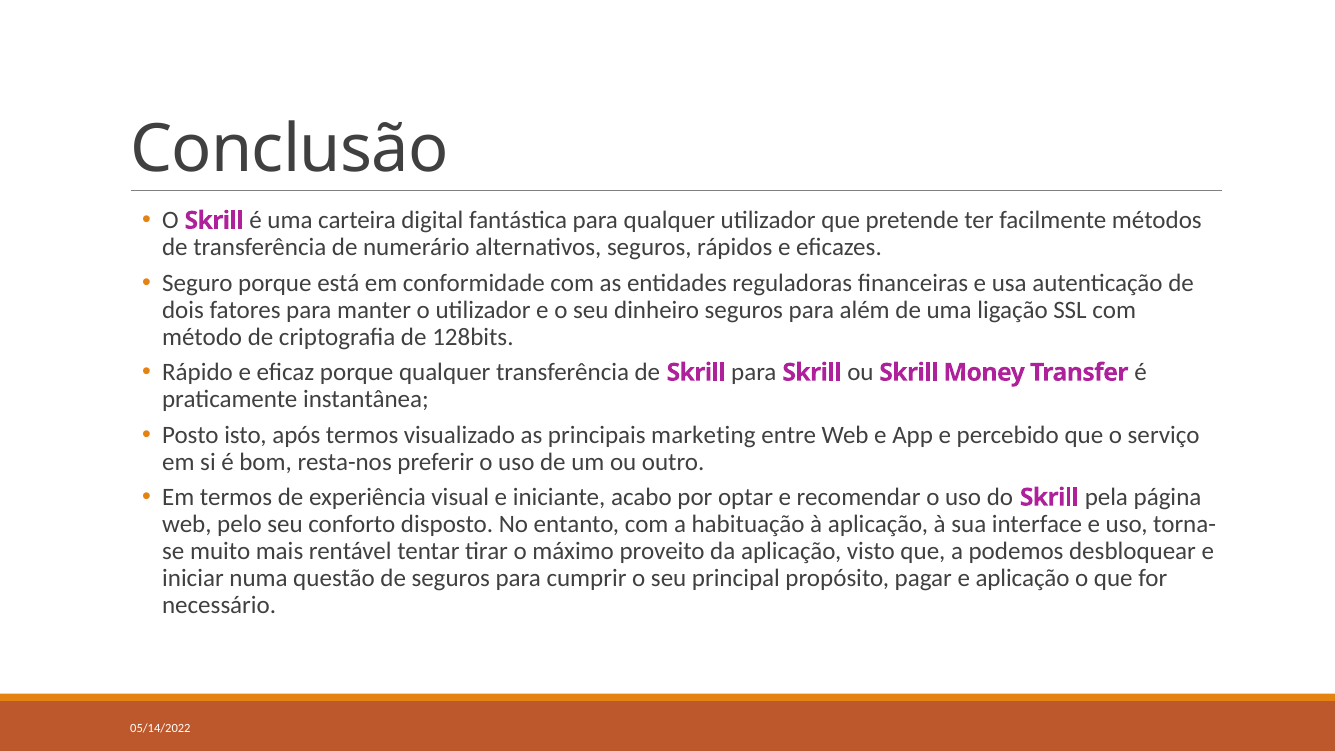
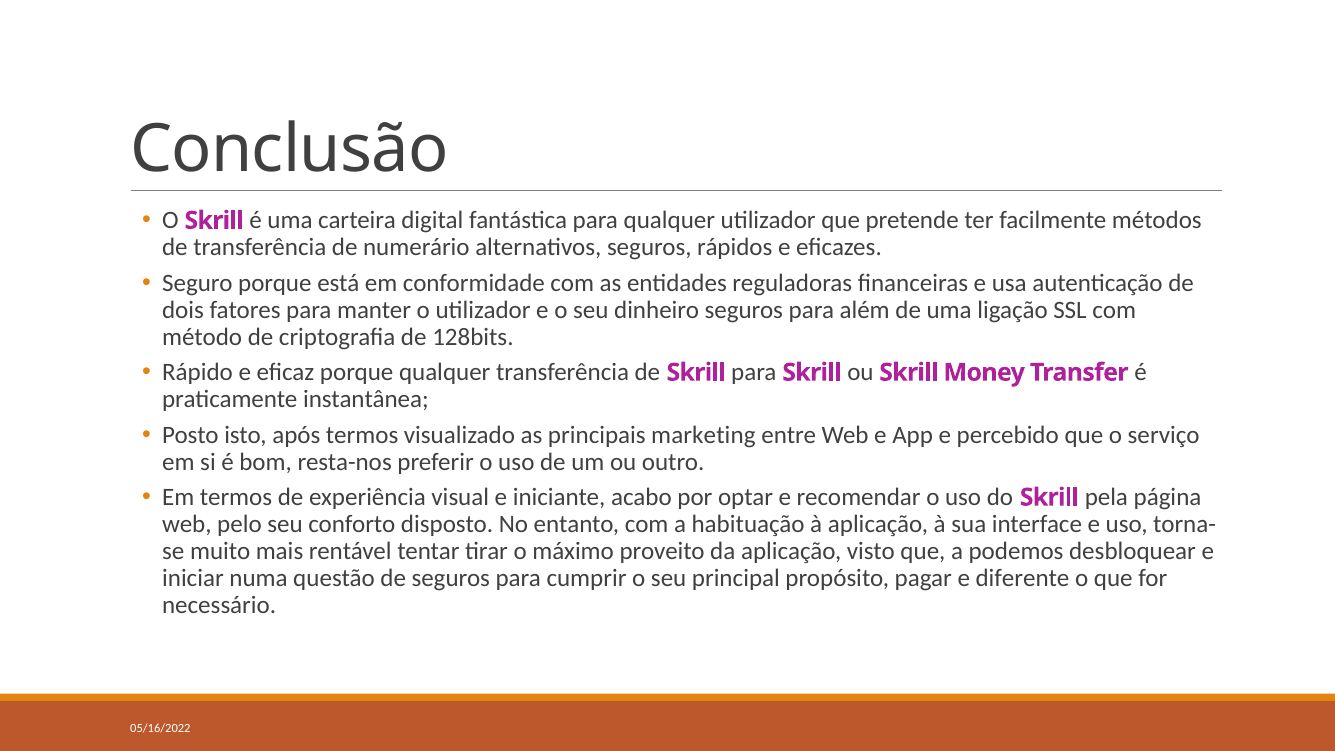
e aplicação: aplicação -> diferente (1022, 578)
05/14/2022: 05/14/2022 -> 05/16/2022 (160, 728)
